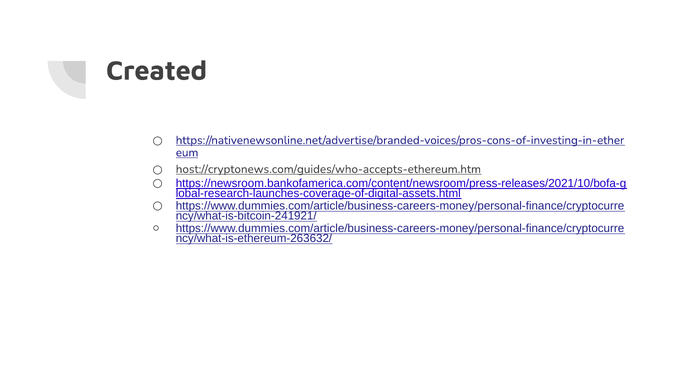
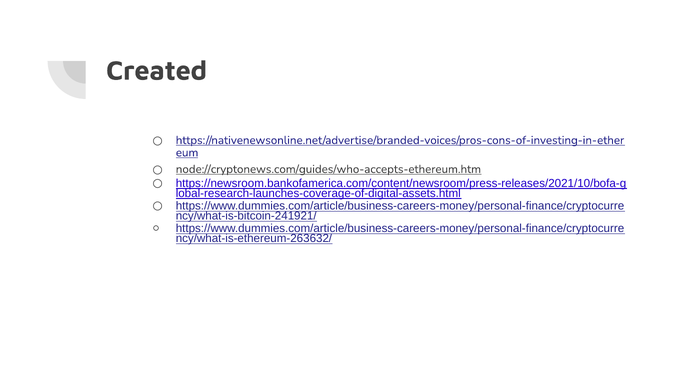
host://cryptonews.com/guides/who-accepts-ethereum.htm: host://cryptonews.com/guides/who-accepts-ethereum.htm -> node://cryptonews.com/guides/who-accepts-ethereum.htm (328, 169)
